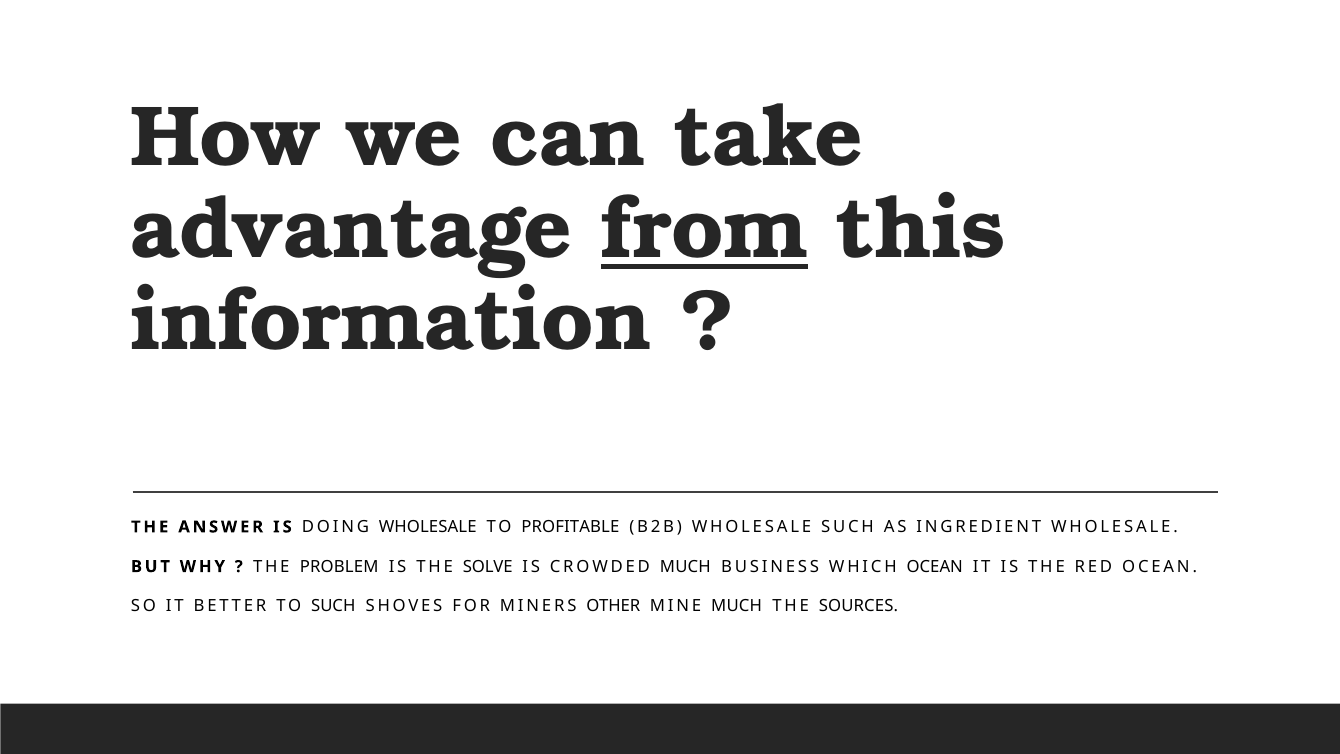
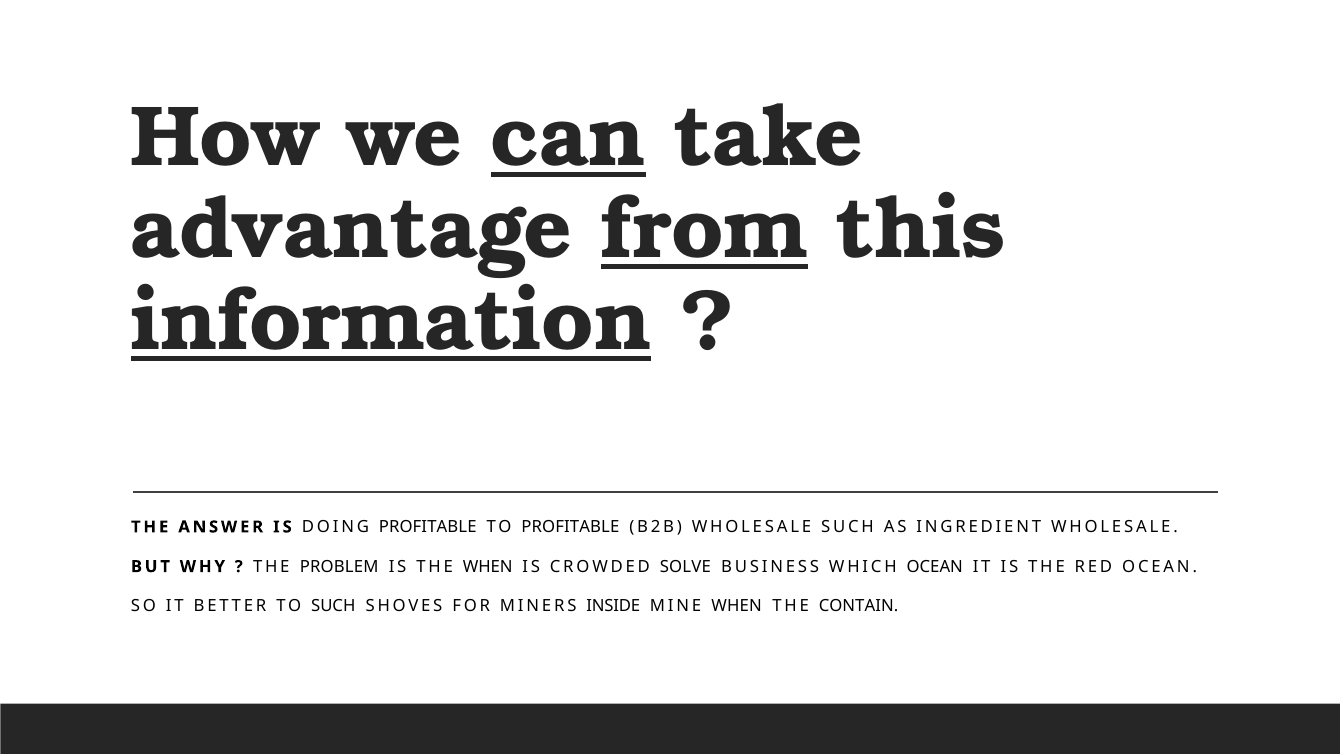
can underline: none -> present (568, 138)
information underline: none -> present (391, 322)
DOING WHOLESALE: WHOLESALE -> PROFITABLE (428, 527)
THE SOLVE: SOLVE -> WHEN (488, 566)
CROWDED MUCH: MUCH -> SOLVE (685, 566)
OTHER: OTHER -> INSIDE (613, 606)
MINE MUCH: MUCH -> WHEN (737, 606)
SOURCES: SOURCES -> CONTAIN (859, 606)
